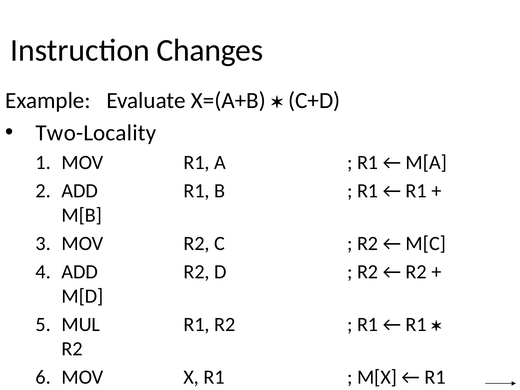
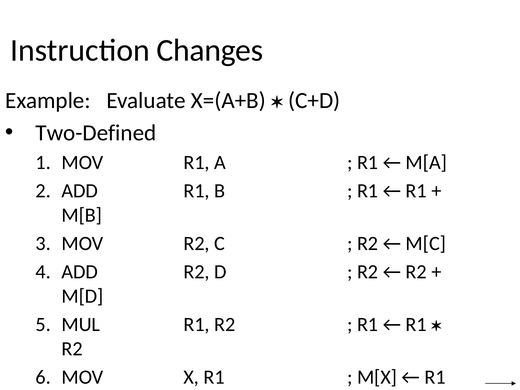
Two-Locality: Two-Locality -> Two-Defined (96, 133)
